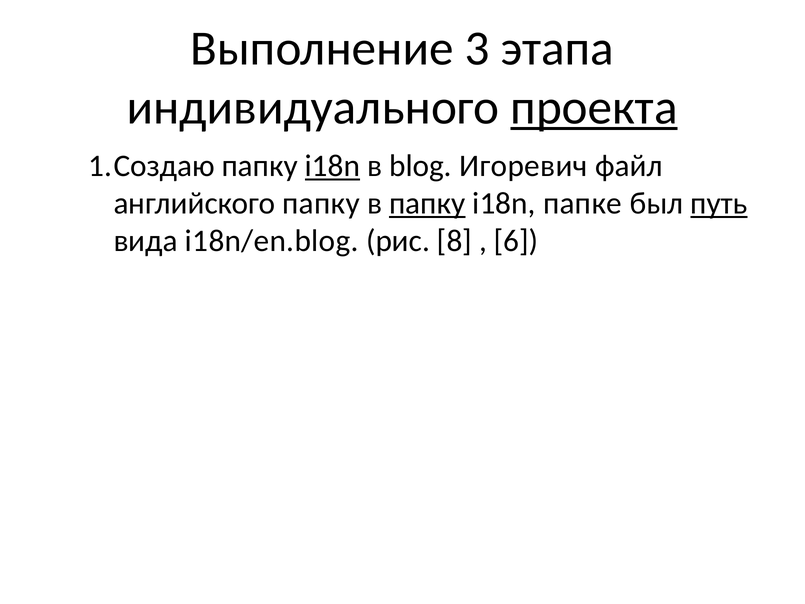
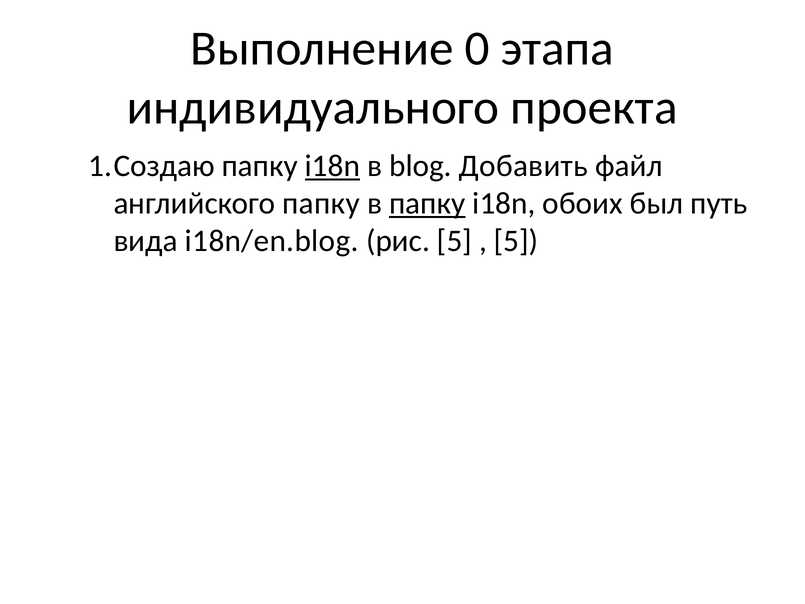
3: 3 -> 0 (477, 48)
проекта underline: present -> none (594, 107)
Игоревич: Игоревич -> Добавить (523, 166)
папке: папке -> обоих (583, 203)
путь underline: present -> none (719, 203)
рис 8: 8 -> 5 (454, 241)
6: 6 -> 5 (516, 241)
